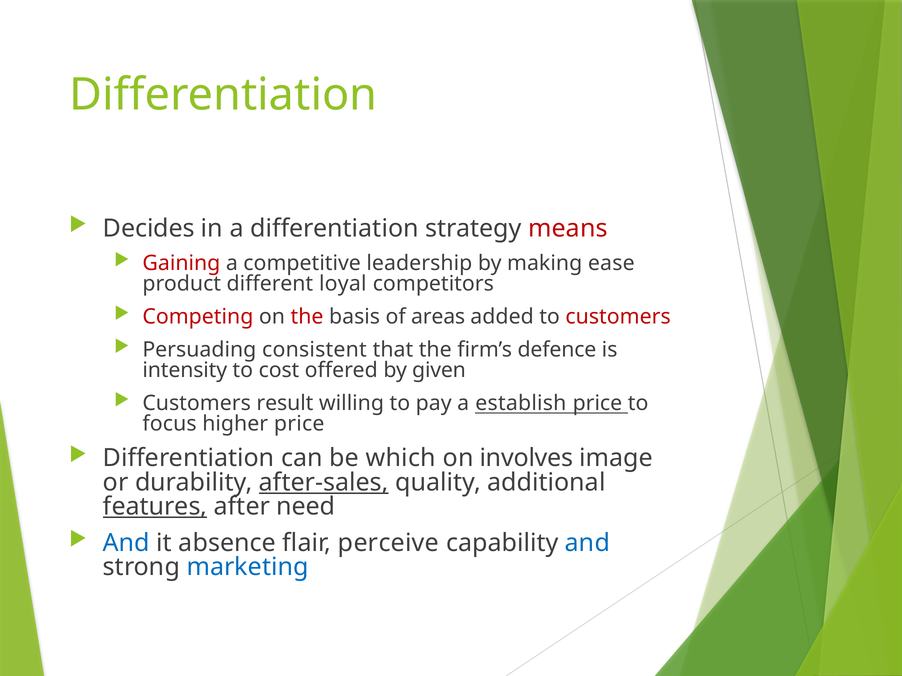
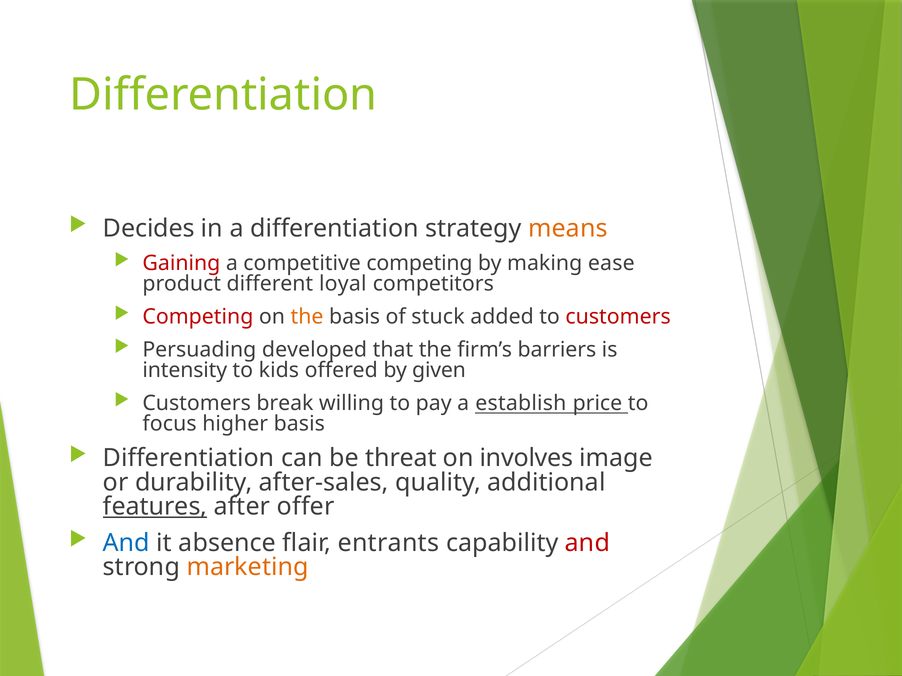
means colour: red -> orange (568, 229)
competitive leadership: leadership -> competing (419, 264)
the colour: red -> orange (307, 317)
areas: areas -> stuck (438, 317)
consistent: consistent -> developed (315, 350)
defence: defence -> barriers (557, 350)
cost: cost -> kids (279, 370)
result: result -> break (285, 403)
higher price: price -> basis (299, 424)
which: which -> threat (401, 459)
after-sales underline: present -> none (324, 483)
need: need -> offer (306, 507)
perceive: perceive -> entrants (388, 543)
and colour: blue -> red (587, 543)
marketing colour: blue -> orange (248, 567)
